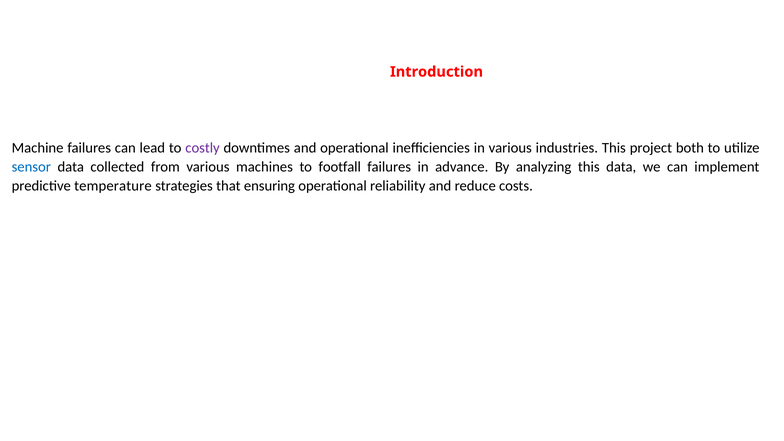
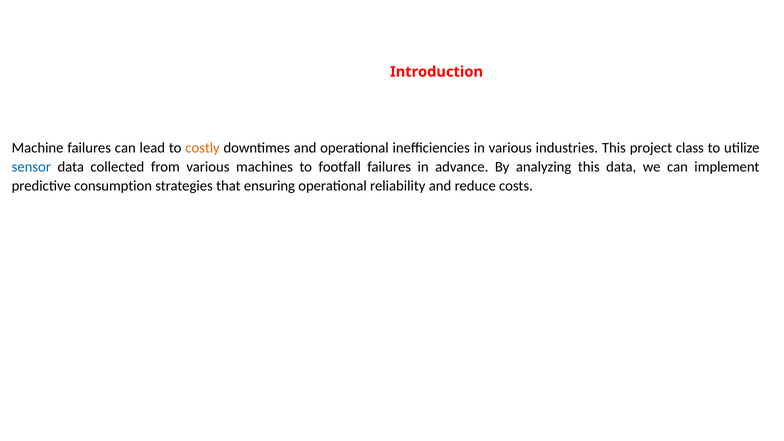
costly colour: purple -> orange (203, 148)
both: both -> class (690, 148)
temperature: temperature -> consumption (113, 186)
